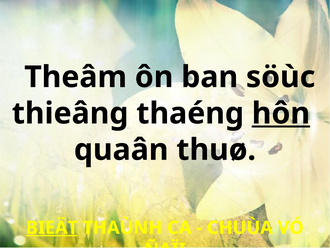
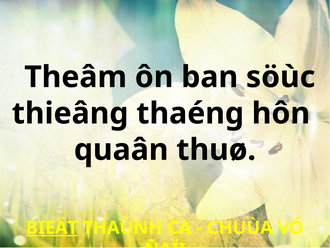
hôn underline: present -> none (281, 113)
